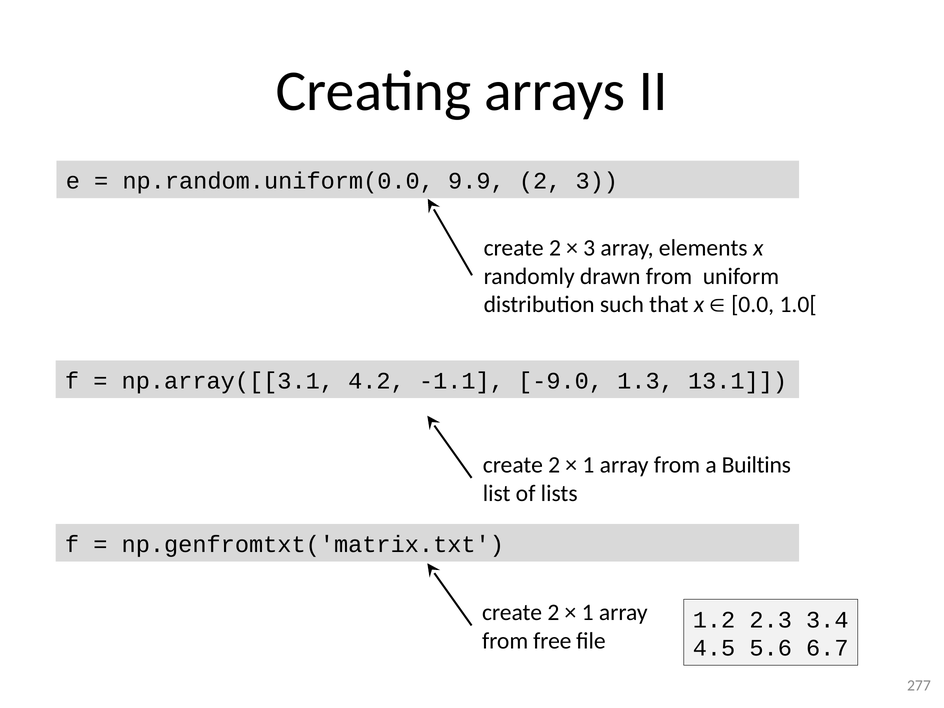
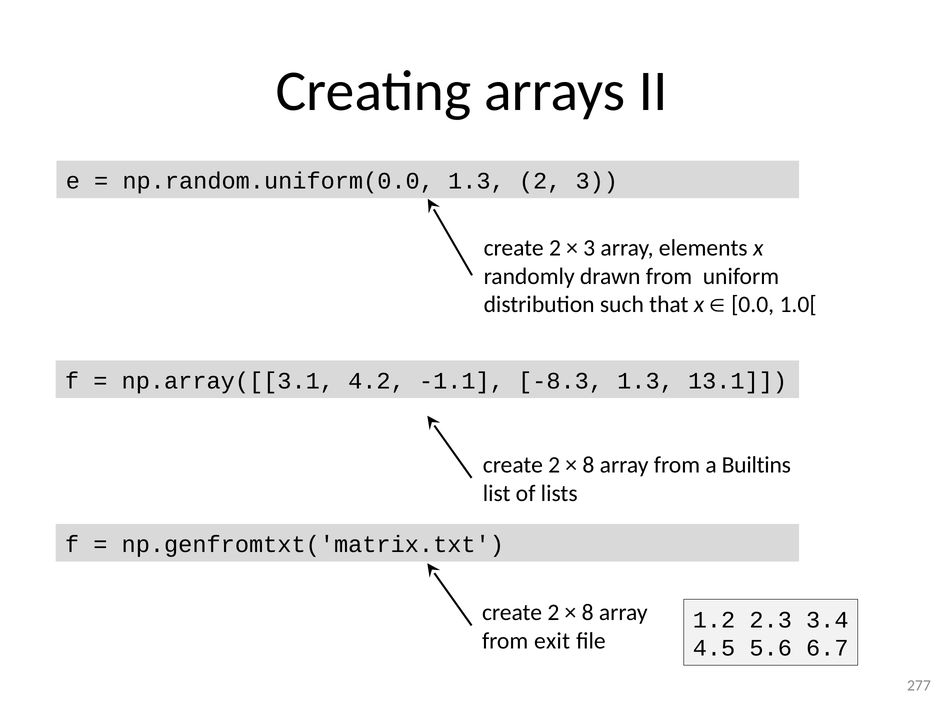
np.random.uniform(0.0 9.9: 9.9 -> 1.3 (476, 181)
-9.0: -9.0 -> -8.3 (561, 381)
1: 1 -> 8 (588, 465)
1: 1 -> 8 (588, 613)
free: free -> exit (552, 641)
